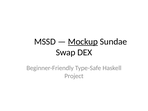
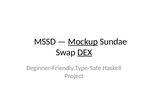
DEX underline: none -> present (85, 52)
